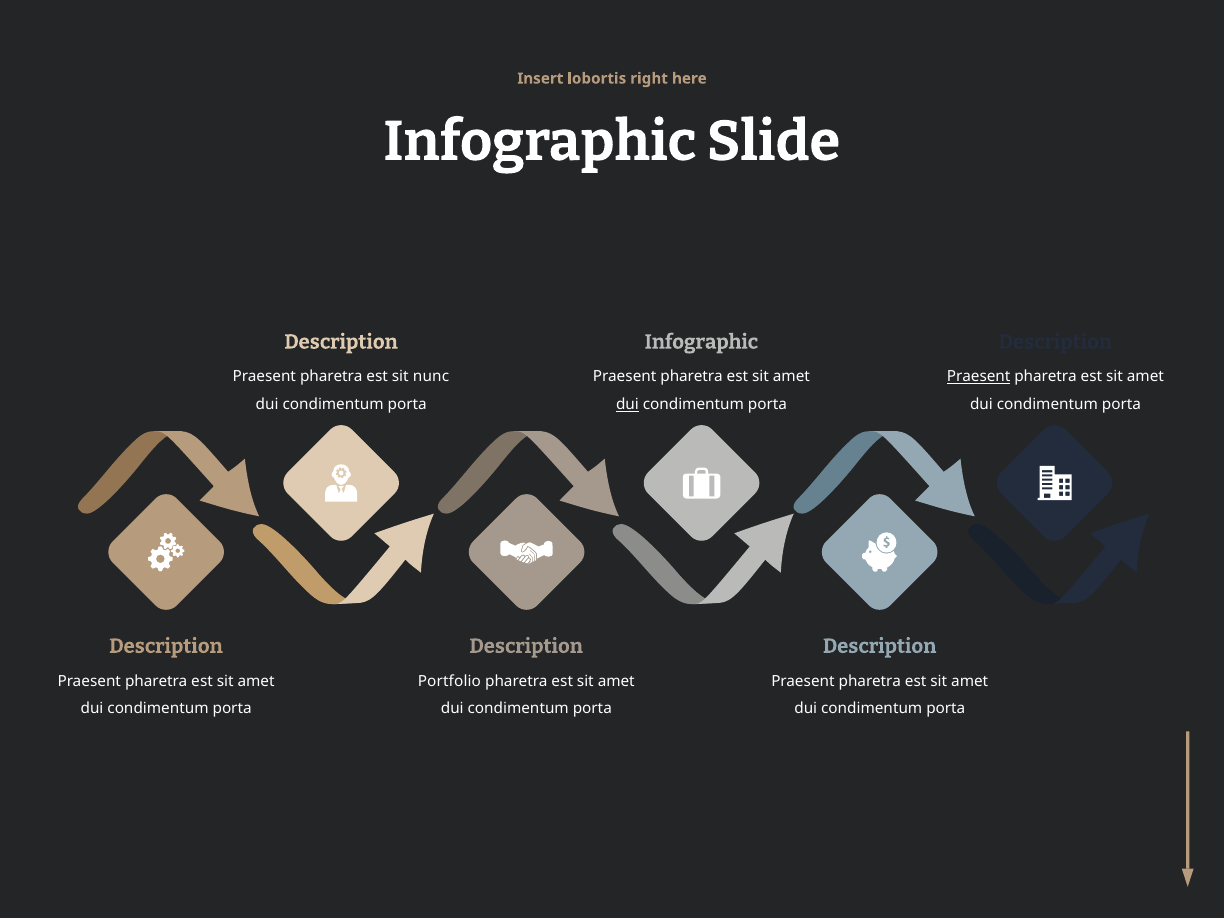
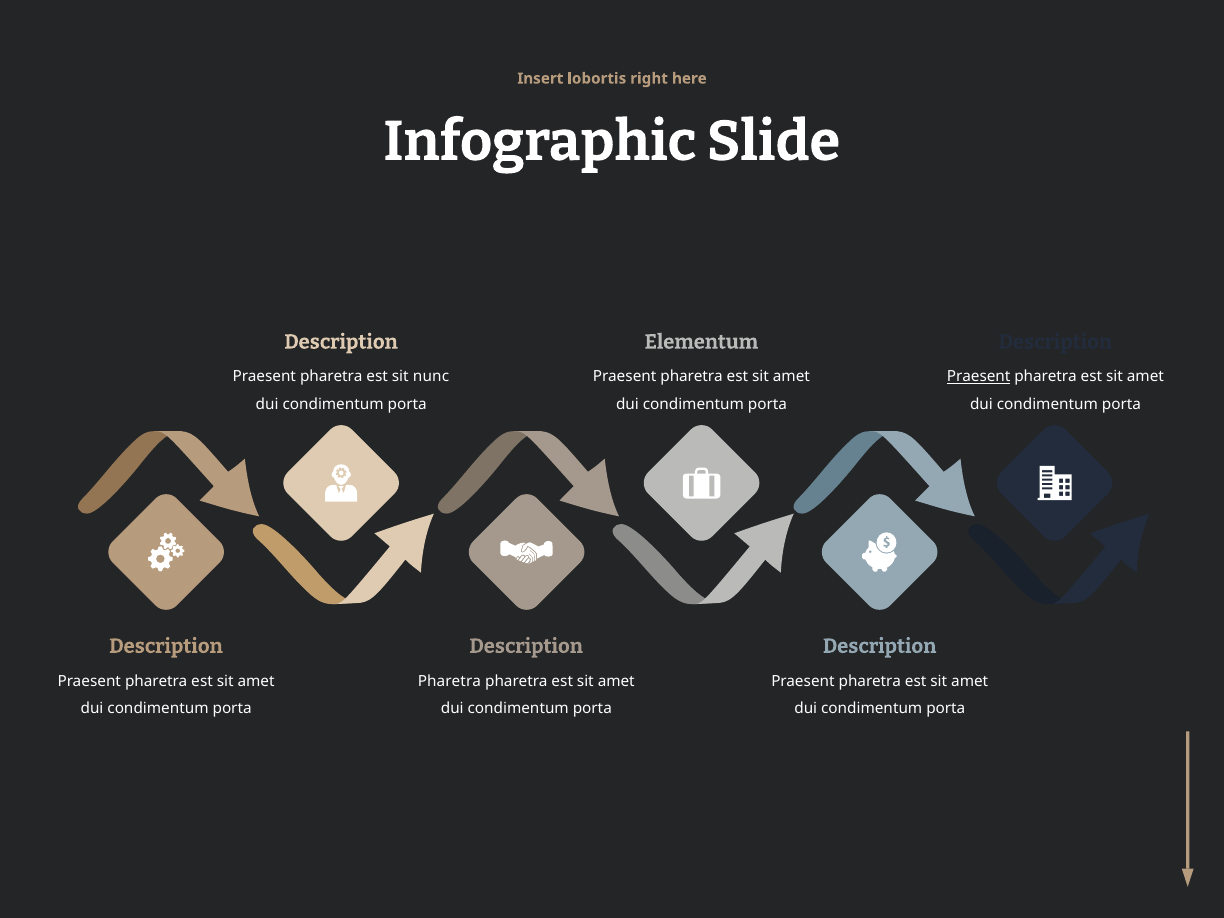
Infographic: Infographic -> Elementum (701, 342)
dui underline: present -> none (627, 404)
Portfolio: Portfolio -> Pharetra (449, 681)
